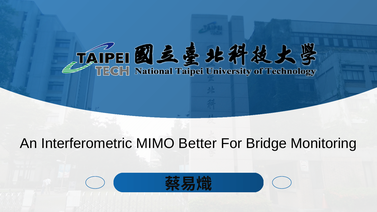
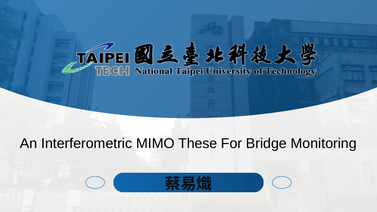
Better: Better -> These (198, 144)
